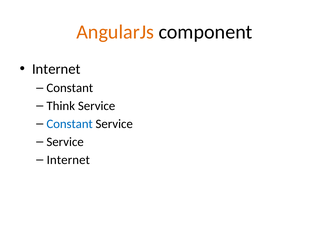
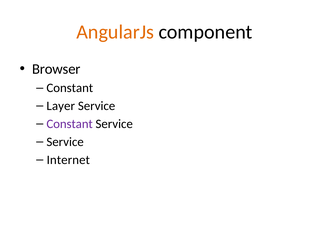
Internet: Internet -> Browser (56, 69)
Think: Think -> Layer (61, 106)
Constant colour: blue -> purple (70, 124)
